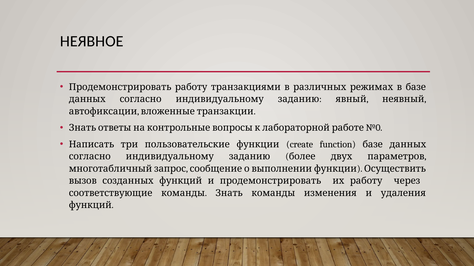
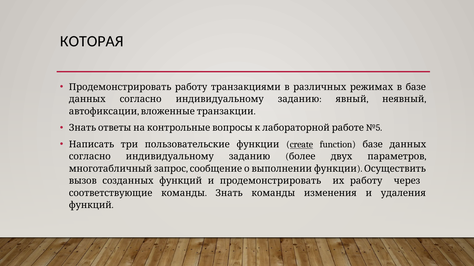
НЕЯВНОЕ: НЕЯВНОЕ -> КОТОРАЯ (92, 42)
№0: №0 -> №5 (374, 128)
create underline: none -> present (301, 145)
